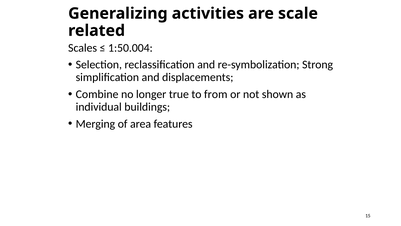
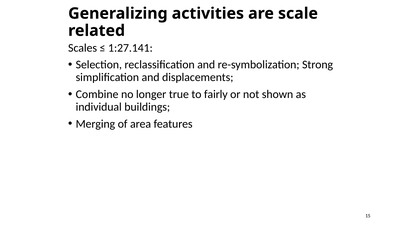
1:50.004: 1:50.004 -> 1:27.141 (130, 48)
from: from -> fairly (216, 94)
